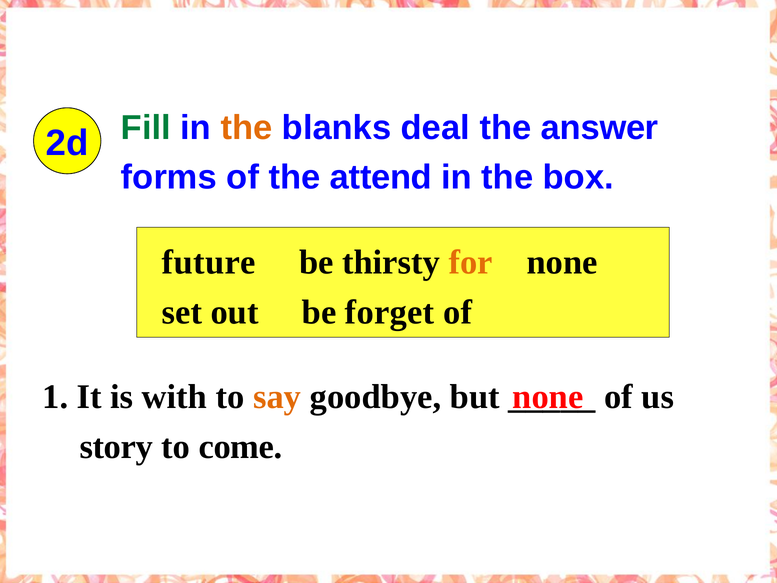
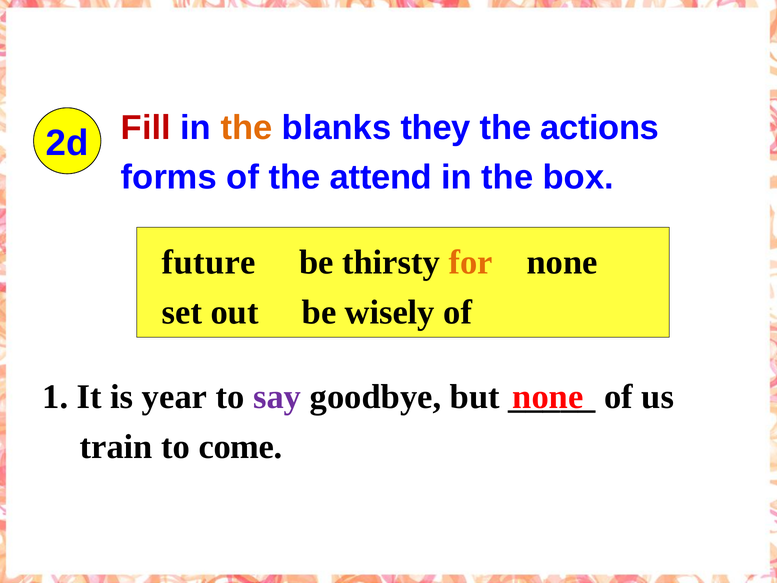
Fill colour: green -> red (146, 128)
deal: deal -> they (436, 128)
answer: answer -> actions (600, 128)
forget: forget -> wisely (390, 312)
with: with -> year (175, 397)
say colour: orange -> purple (277, 397)
story: story -> train (116, 447)
